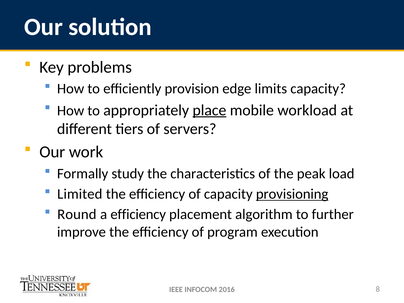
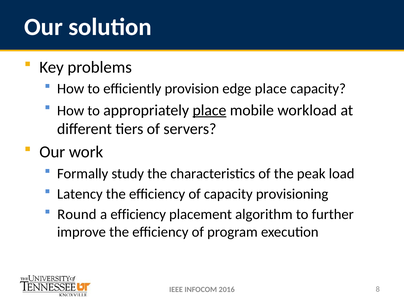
edge limits: limits -> place (271, 89)
Limited: Limited -> Latency (80, 194)
provisioning underline: present -> none (292, 194)
